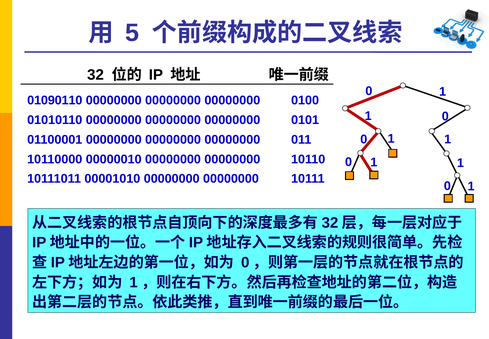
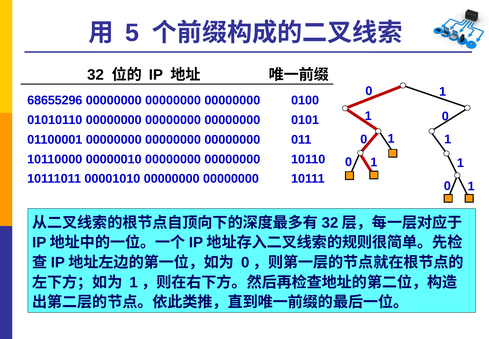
01090110: 01090110 -> 68655296 (55, 100)
